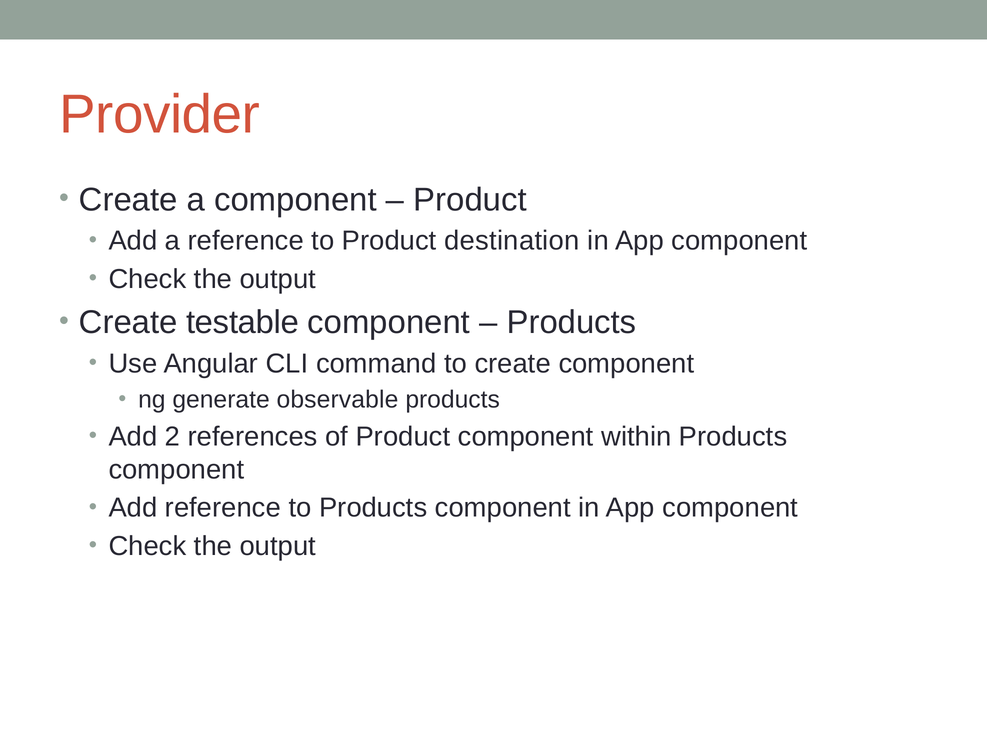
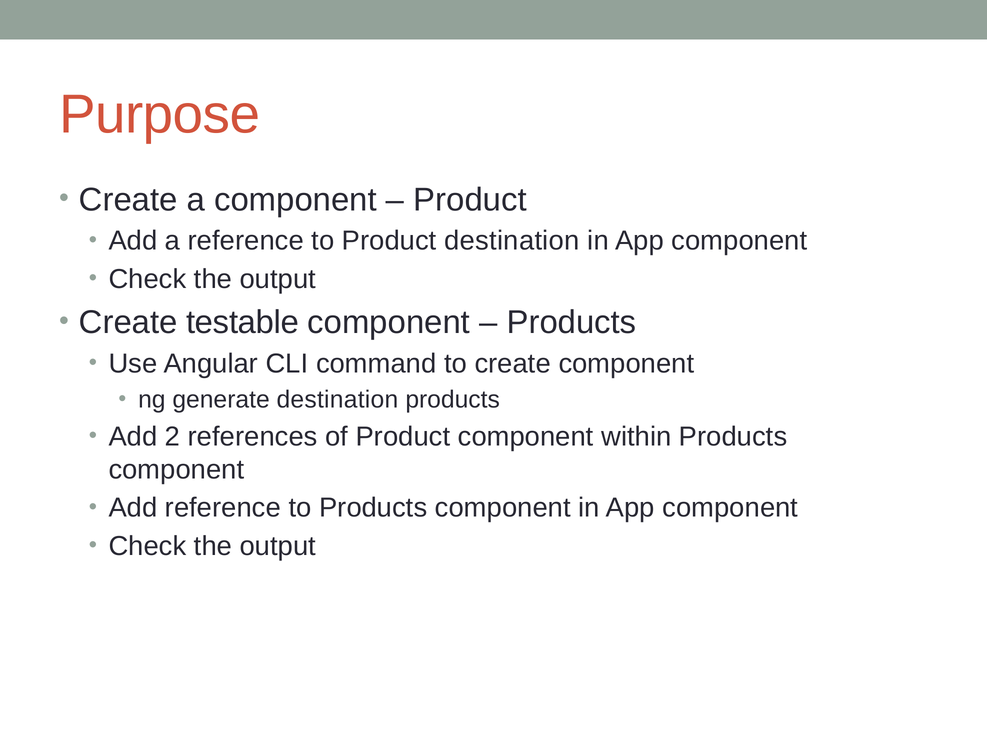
Provider: Provider -> Purpose (160, 115)
generate observable: observable -> destination (337, 400)
